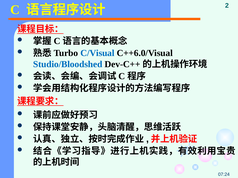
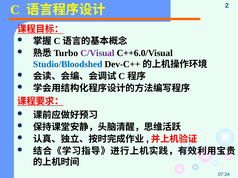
C/Visual colour: blue -> purple (97, 53)
